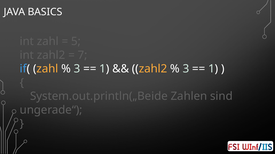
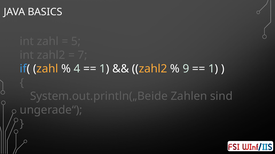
3: 3 -> 4 (77, 69)
3: 3 -> 9 (186, 69)
